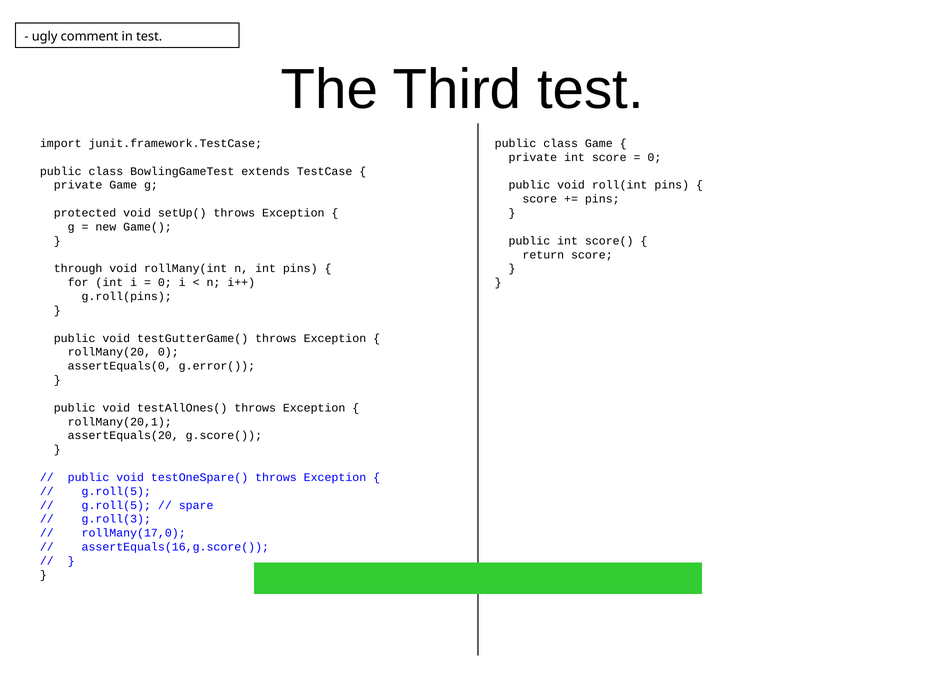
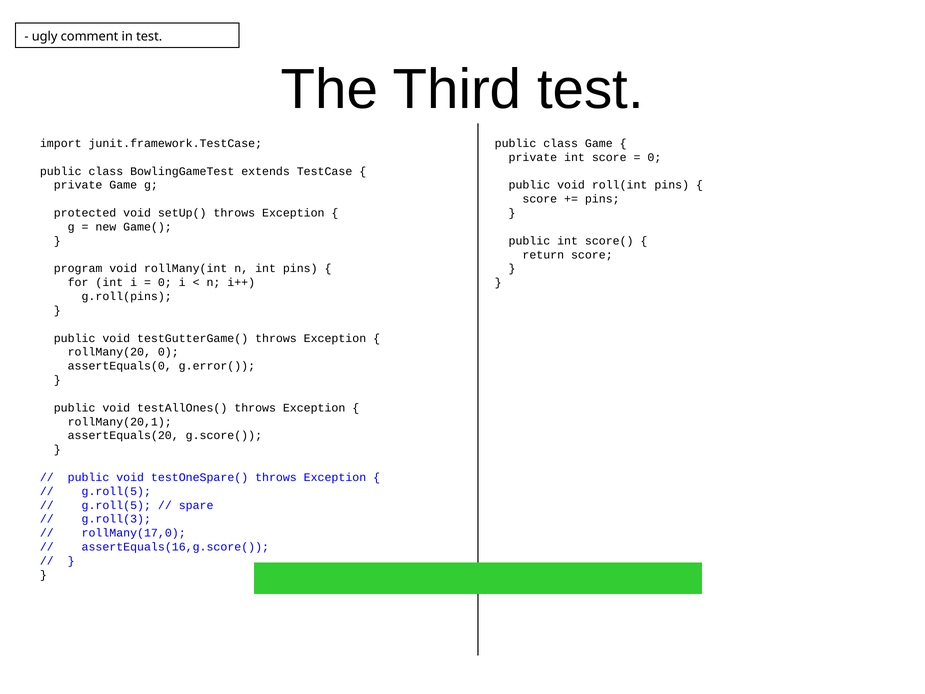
through: through -> program (78, 269)
